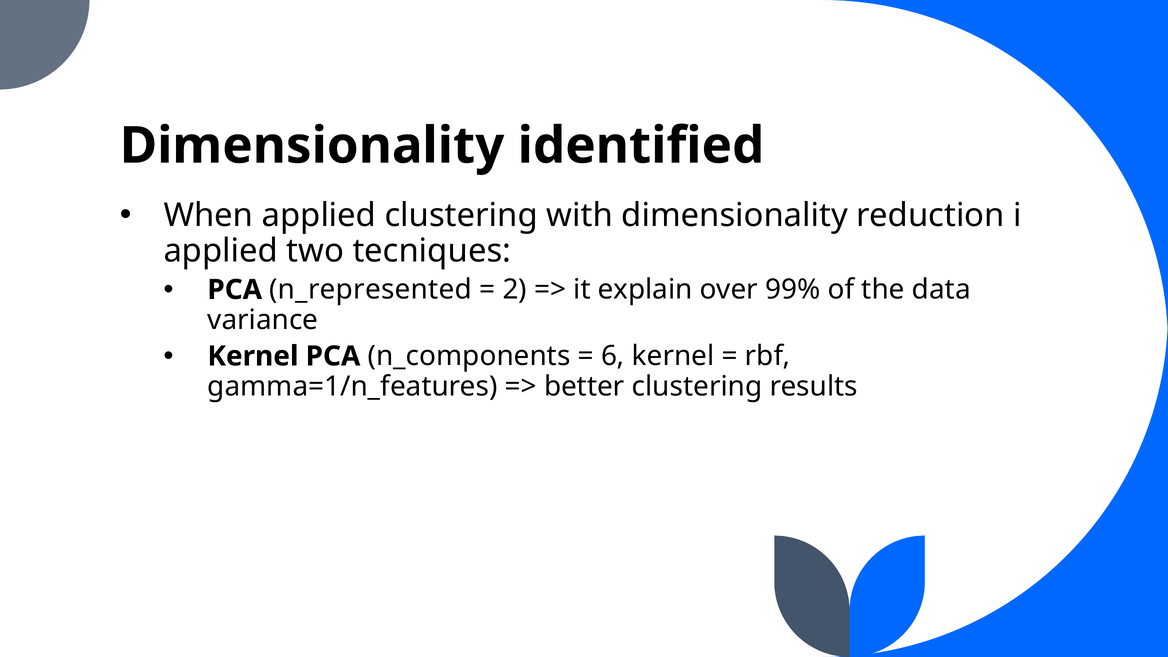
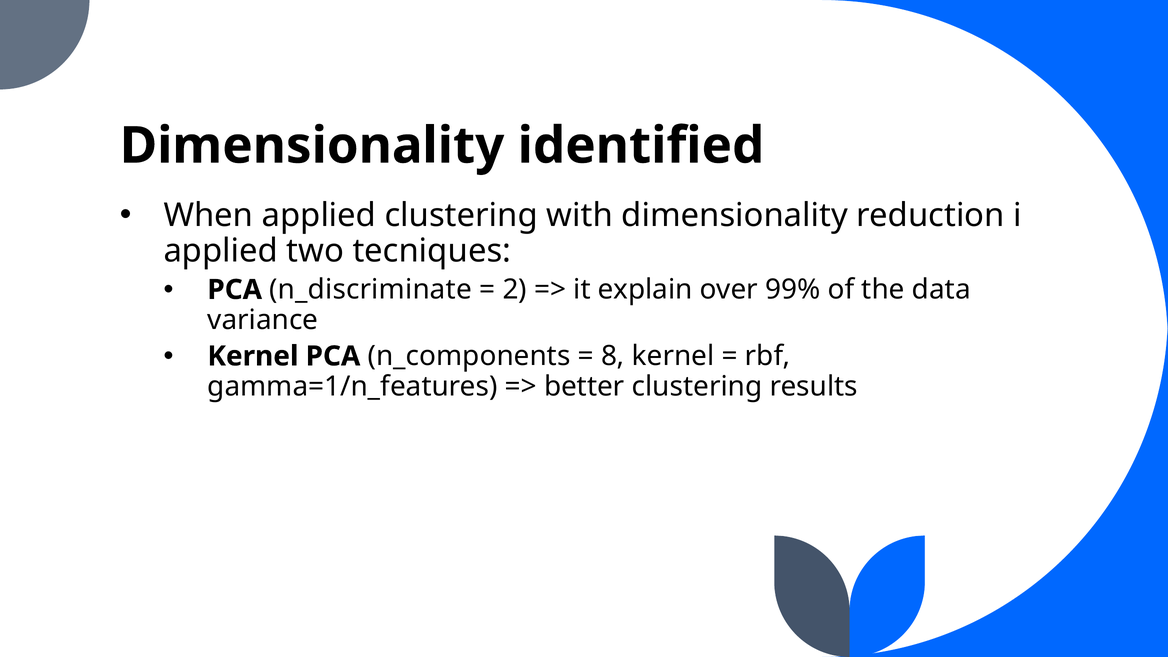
n_represented: n_represented -> n_discriminate (371, 290)
6: 6 -> 8 (613, 356)
